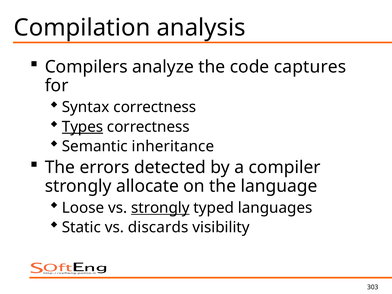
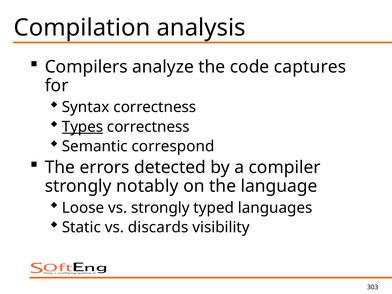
inheritance: inheritance -> correspond (173, 146)
allocate: allocate -> notably (147, 186)
strongly underline: present -> none (160, 208)
